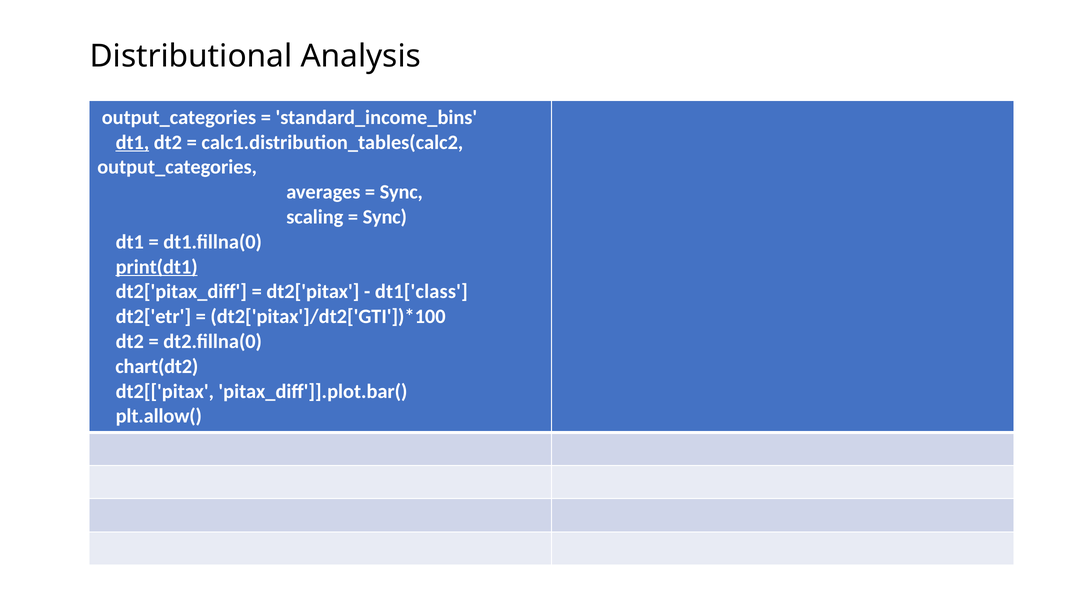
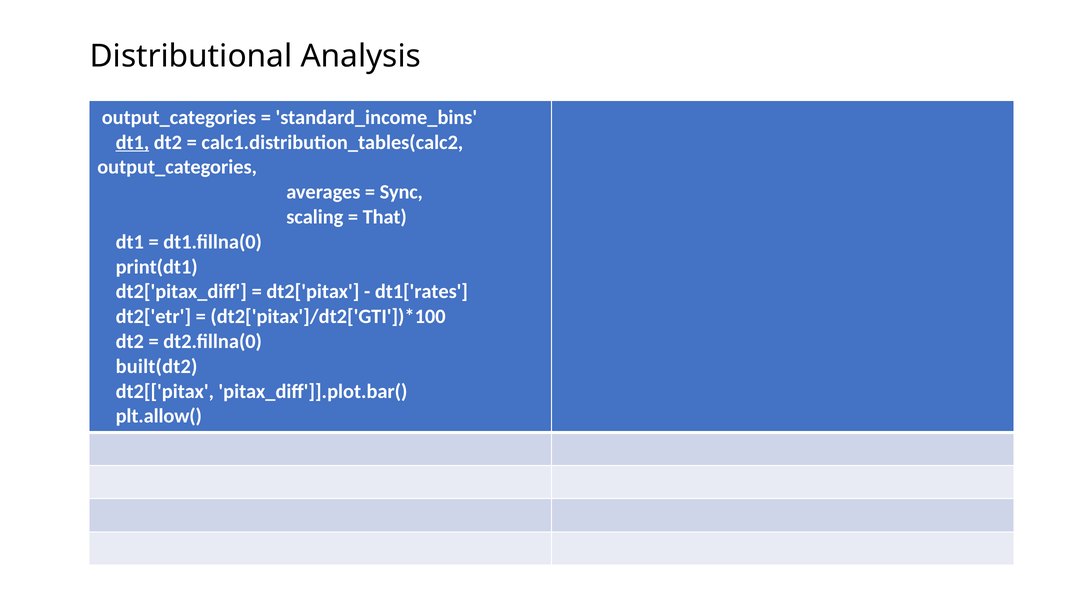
Sync: Sync -> That (385, 217)
print(dt1 underline: present -> none (157, 267)
dt1['class: dt1['class -> dt1['rates (421, 292)
chart(dt2: chart(dt2 -> built(dt2 (157, 366)
